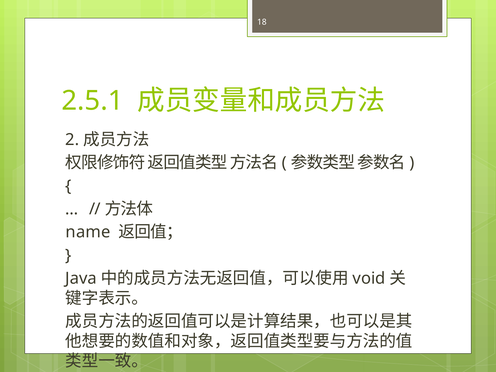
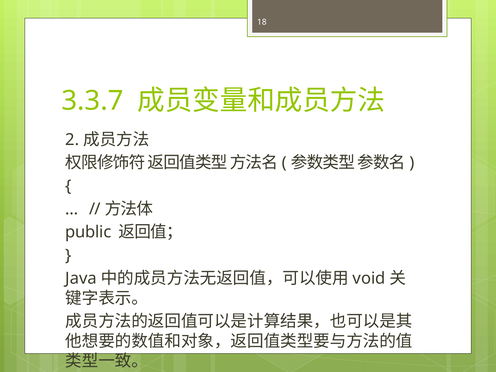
2.5.1: 2.5.1 -> 3.3.7 (93, 101)
name: name -> public (88, 232)
